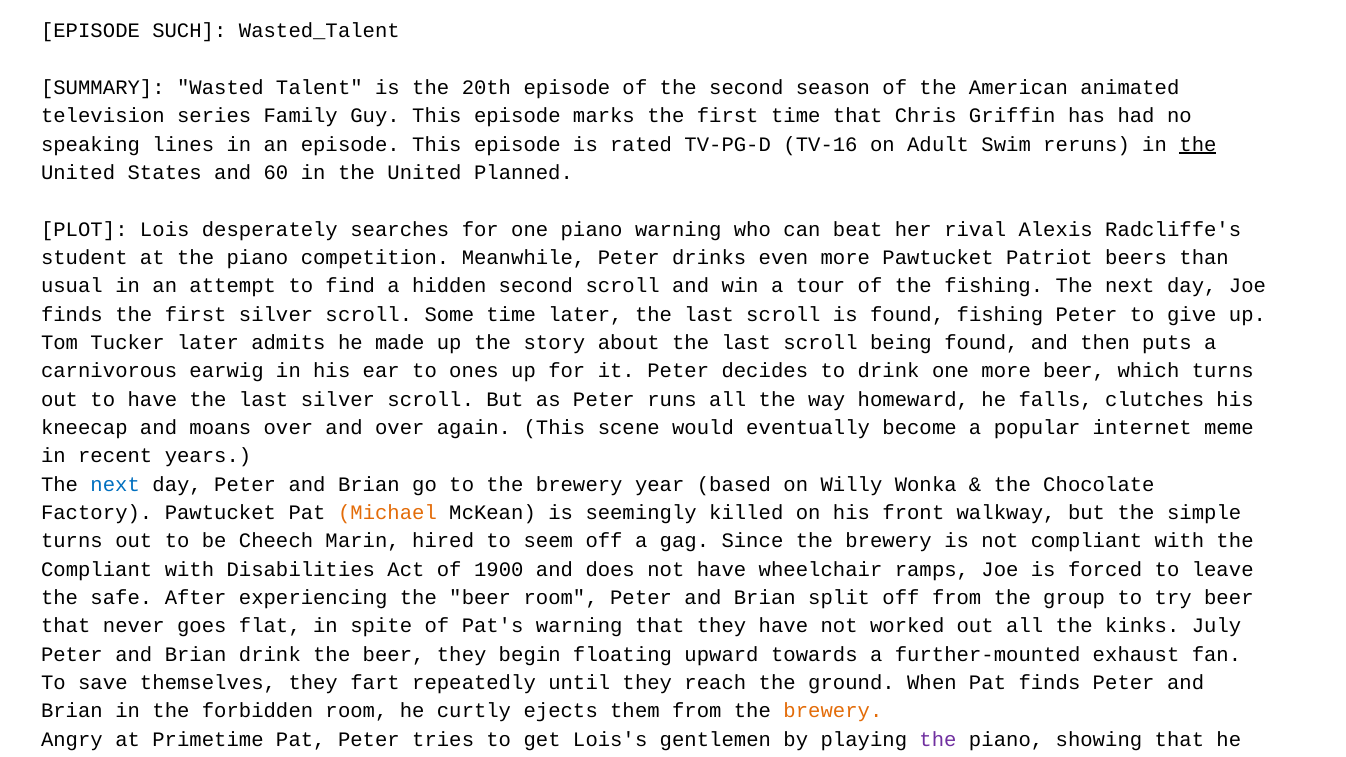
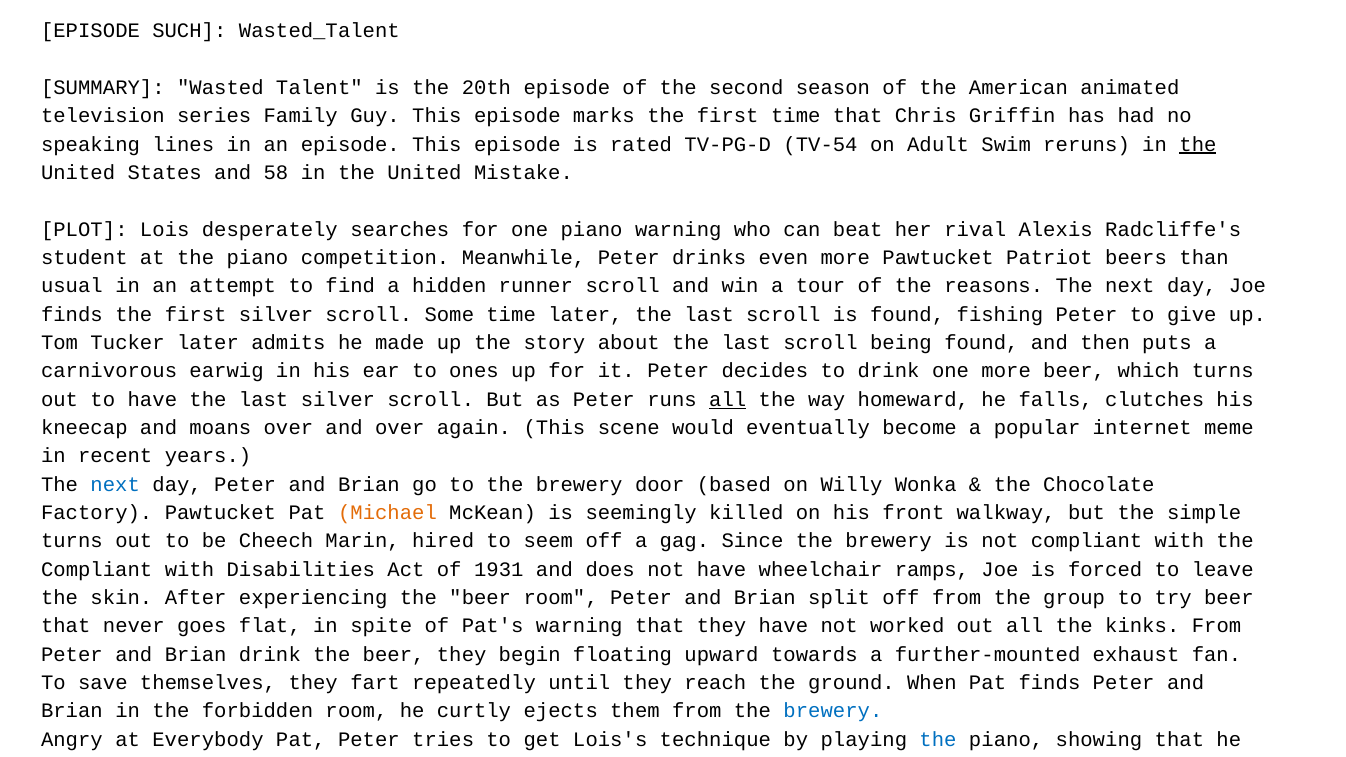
TV-16: TV-16 -> TV-54 (820, 144)
60: 60 -> 58 (276, 173)
Planned: Planned -> Mistake (524, 173)
hidden second: second -> runner (536, 286)
the fishing: fishing -> reasons (994, 286)
all underline: none -> present (728, 399)
year: year -> door (660, 485)
1900: 1900 -> 1931 (499, 570)
safe: safe -> skin (121, 598)
kinks July: July -> From (1217, 626)
brewery colour: orange -> blue (833, 711)
Primetime: Primetime -> Everybody (208, 740)
gentlemen: gentlemen -> technique (715, 740)
the colour: purple -> blue (938, 740)
